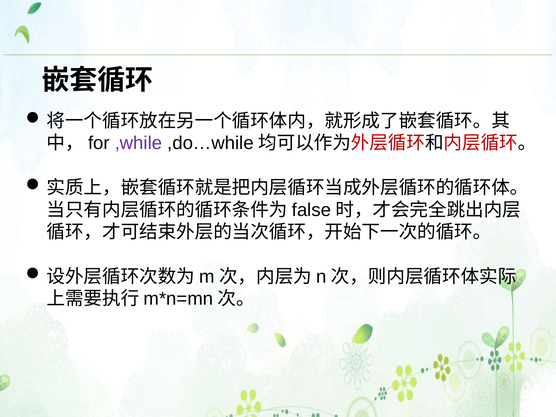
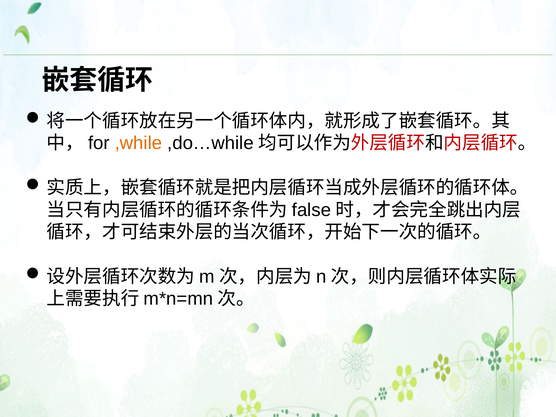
,while colour: purple -> orange (138, 143)
